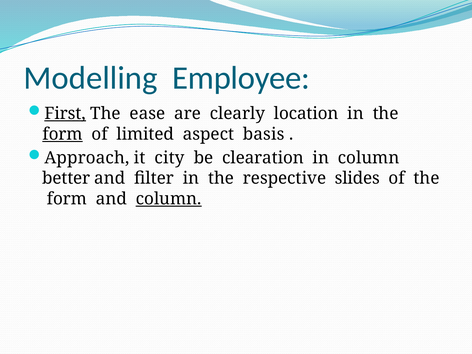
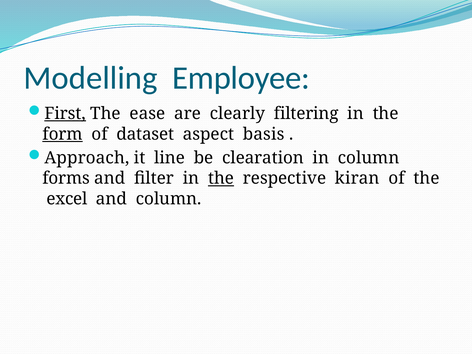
location: location -> filtering (306, 114)
limited: limited -> dataset (145, 134)
city: city -> line (170, 158)
better: better -> forms (66, 178)
the underline: none -> present (221, 178)
slides: slides -> kiran (357, 178)
form: form -> excel (67, 199)
column underline: present -> none (169, 199)
